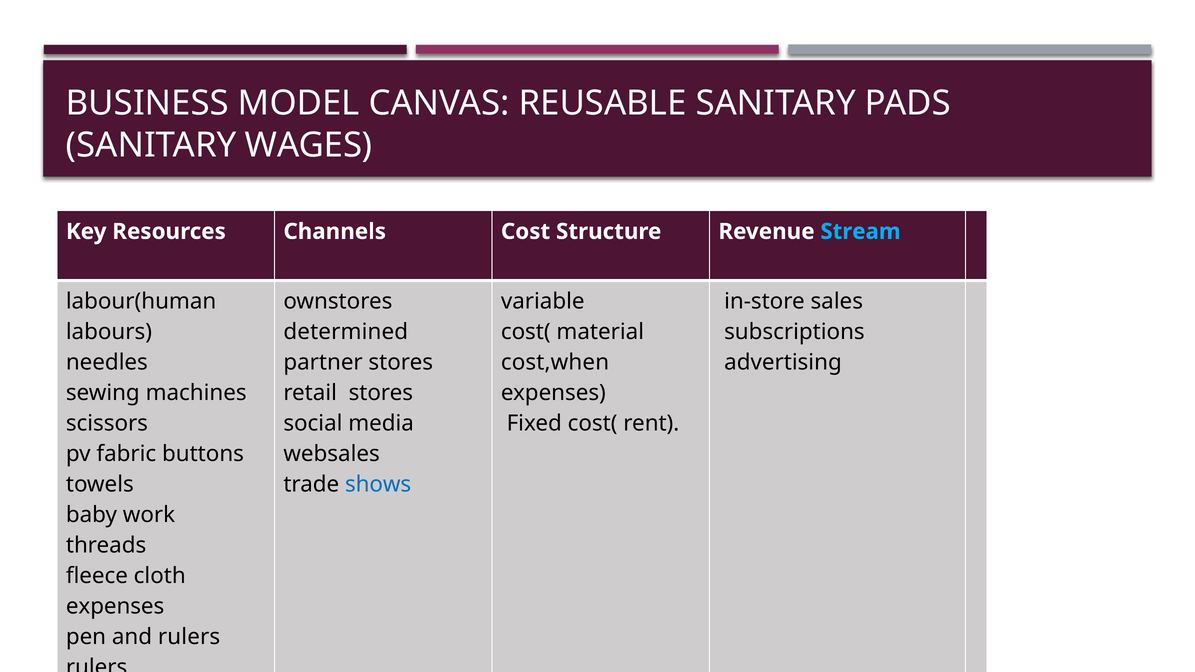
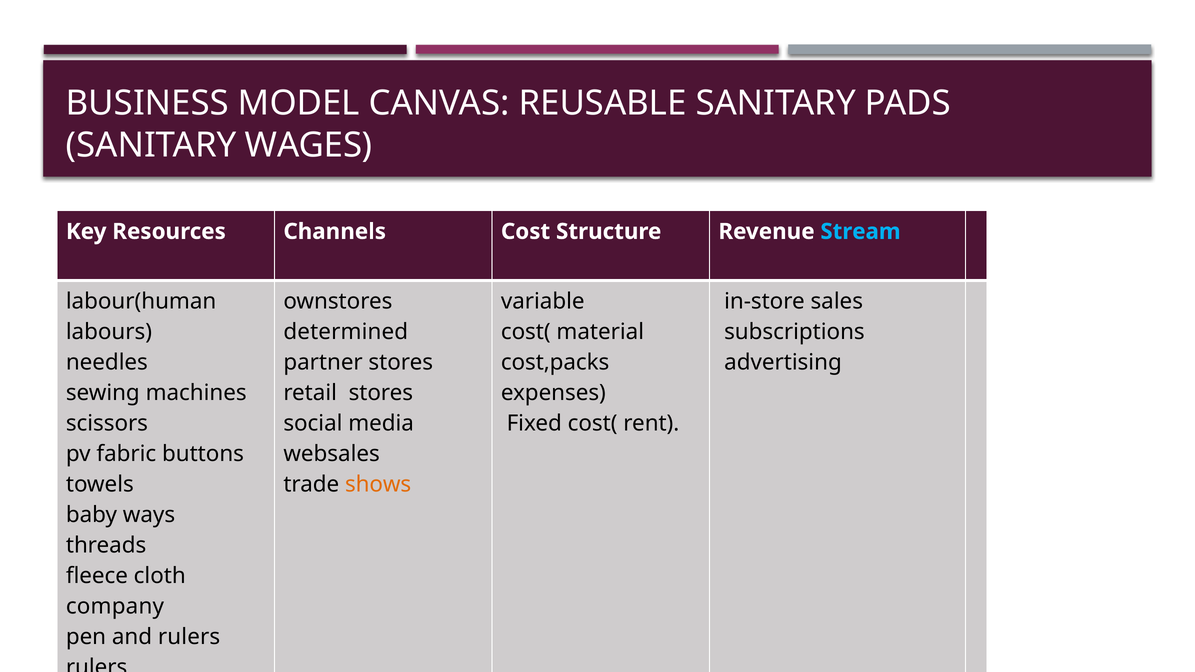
cost,when: cost,when -> cost,packs (555, 363)
shows colour: blue -> orange (378, 484)
work: work -> ways (149, 515)
expenses: expenses -> company (115, 606)
